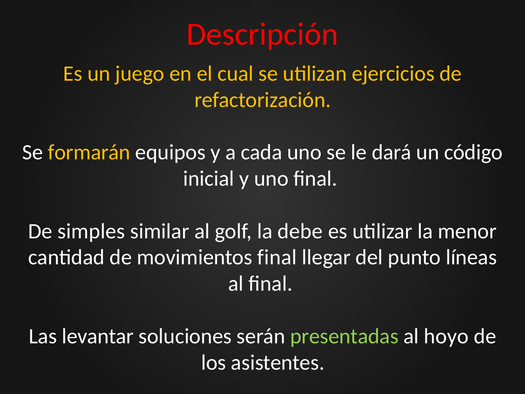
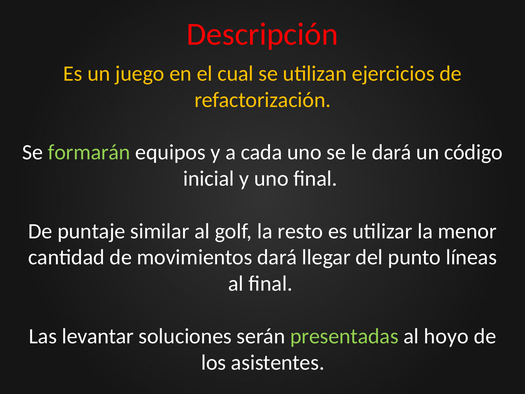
formarán colour: yellow -> light green (89, 152)
simples: simples -> puntaje (91, 231)
debe: debe -> resto (300, 231)
movimientos final: final -> dará (277, 257)
